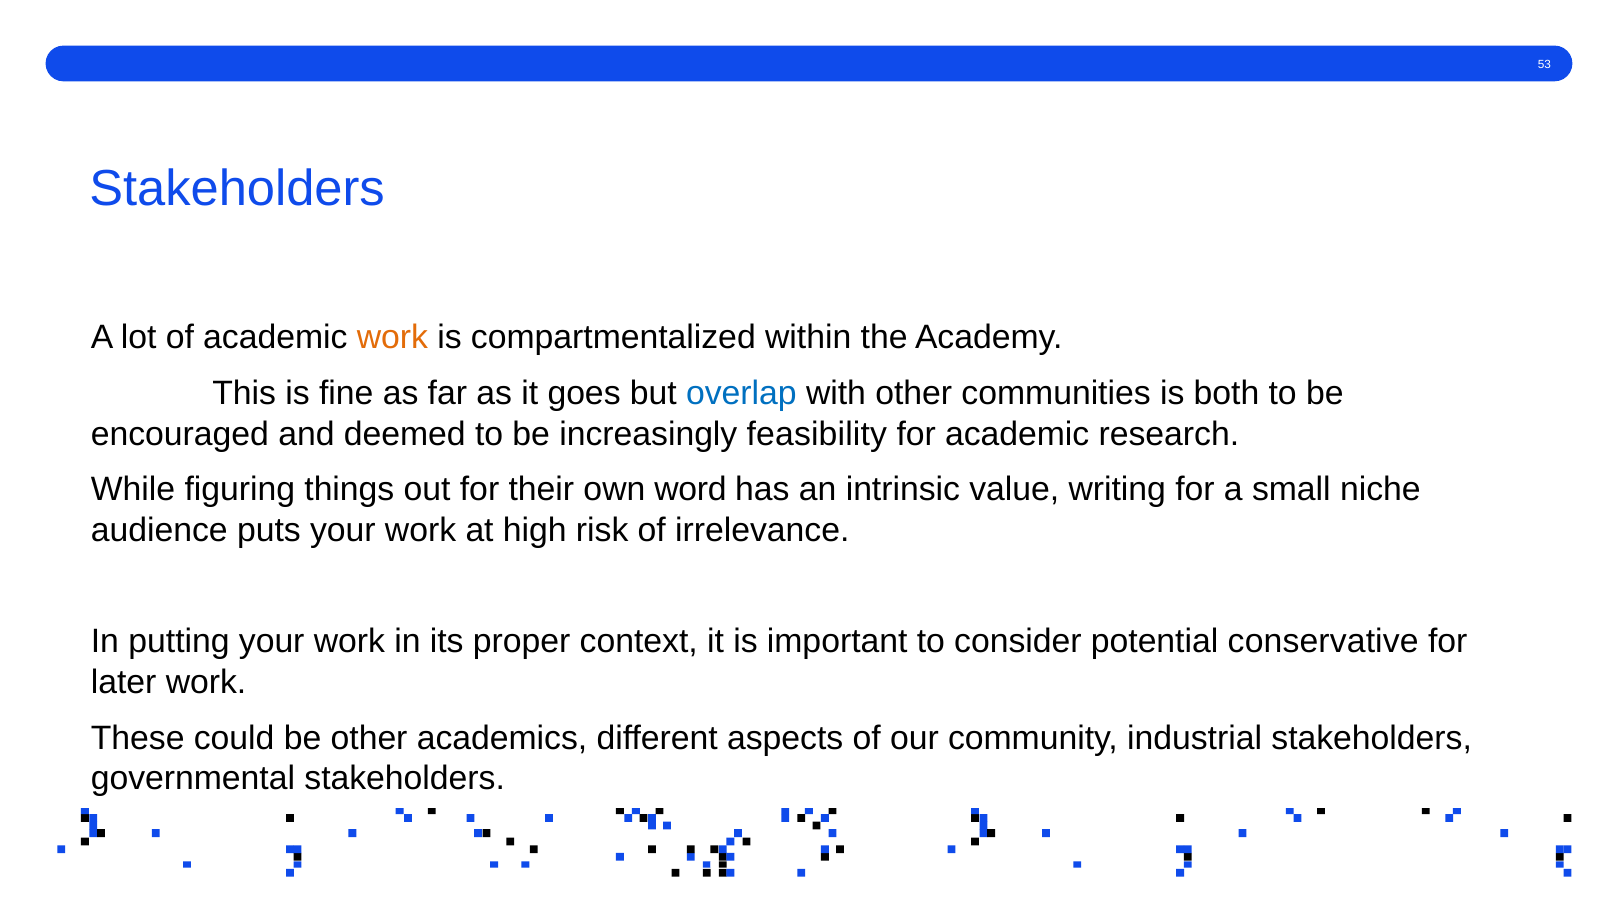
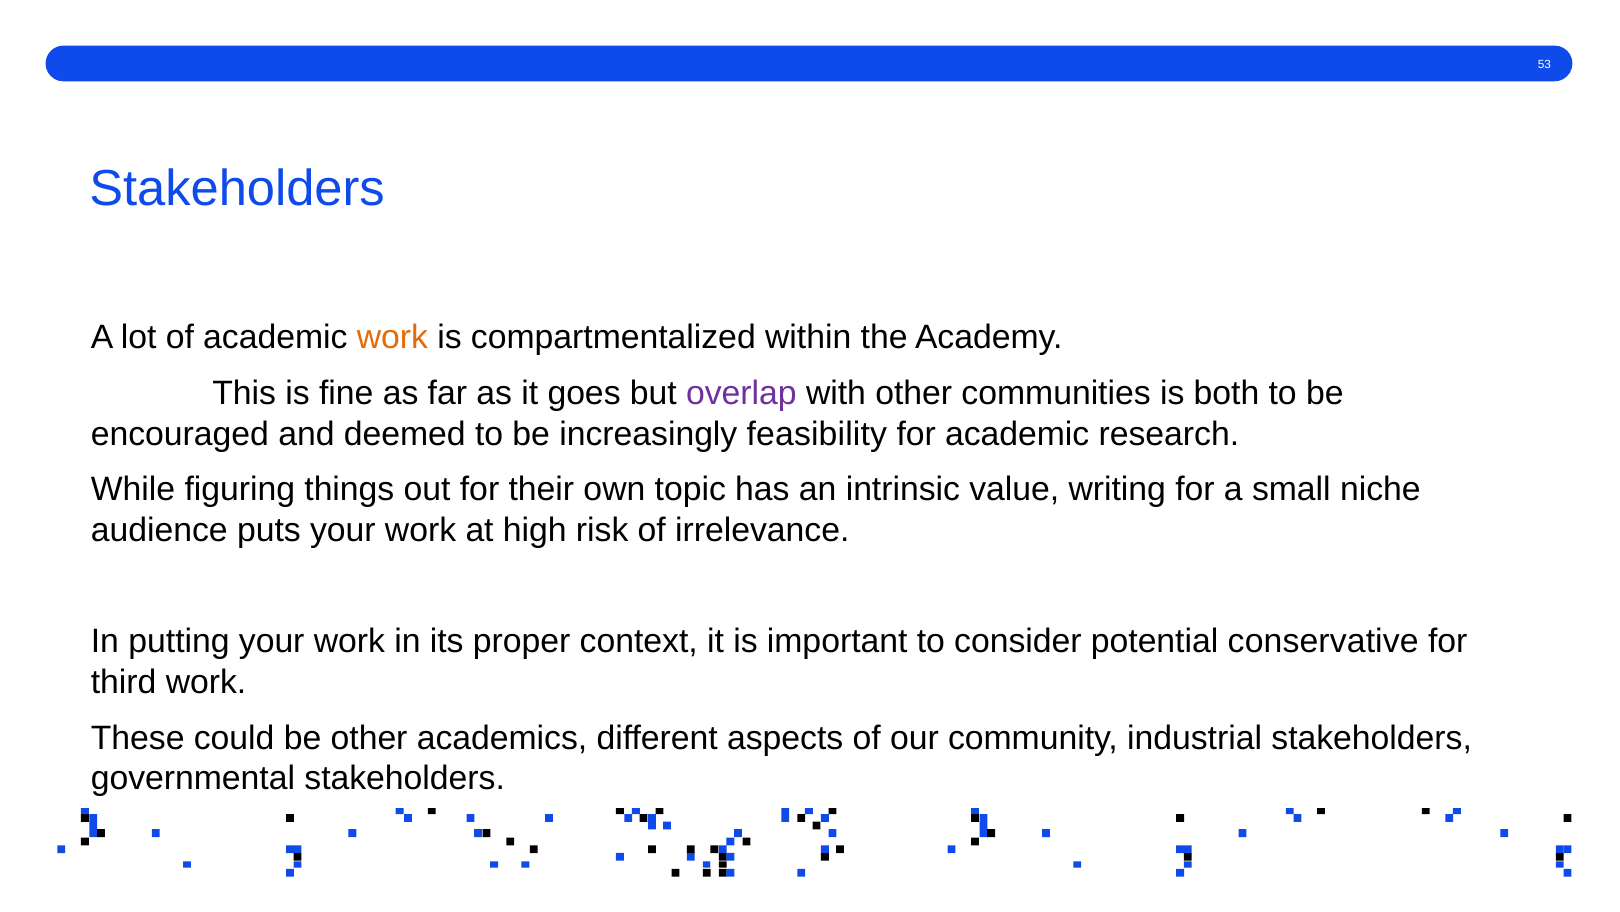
overlap colour: blue -> purple (741, 393)
word: word -> topic (690, 489)
later: later -> third (124, 682)
